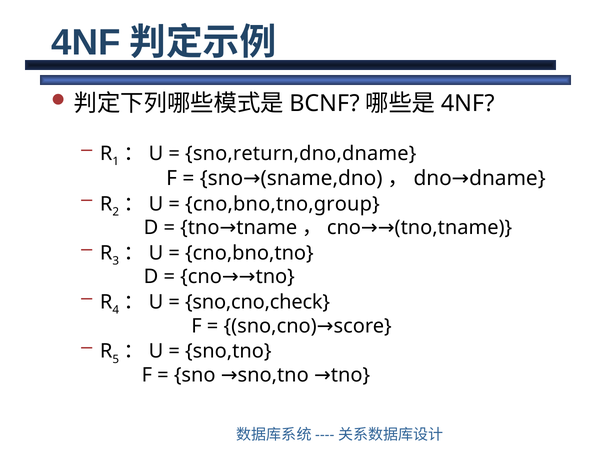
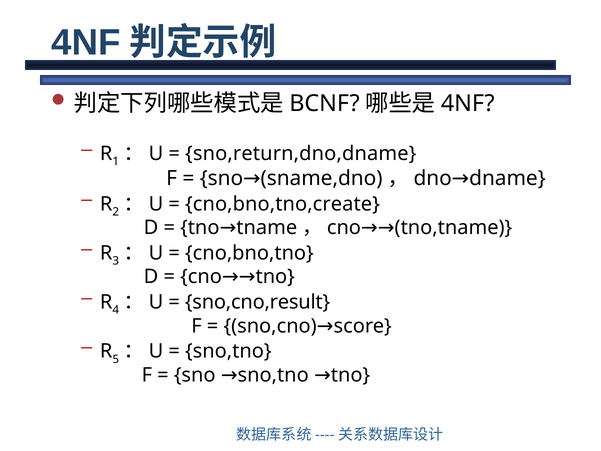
cno,bno,tno,group: cno,bno,tno,group -> cno,bno,tno,create (282, 204)
sno,cno,check: sno,cno,check -> sno,cno,result (258, 302)
